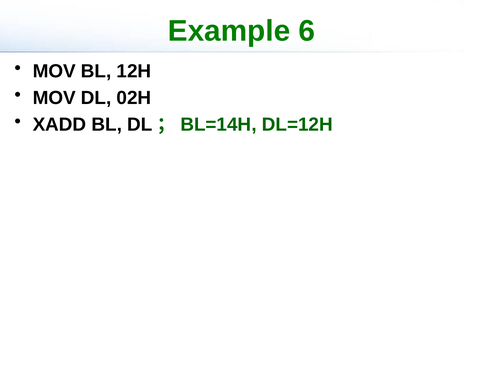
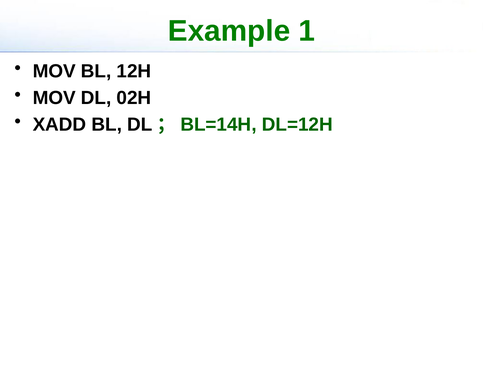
6: 6 -> 1 (307, 31)
